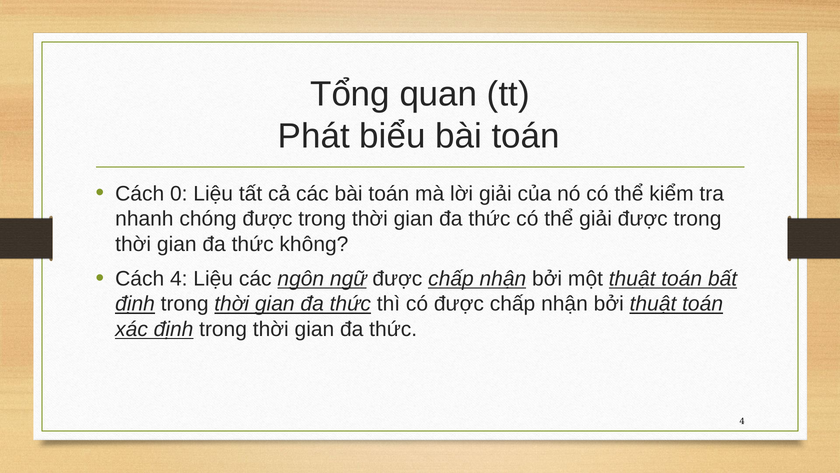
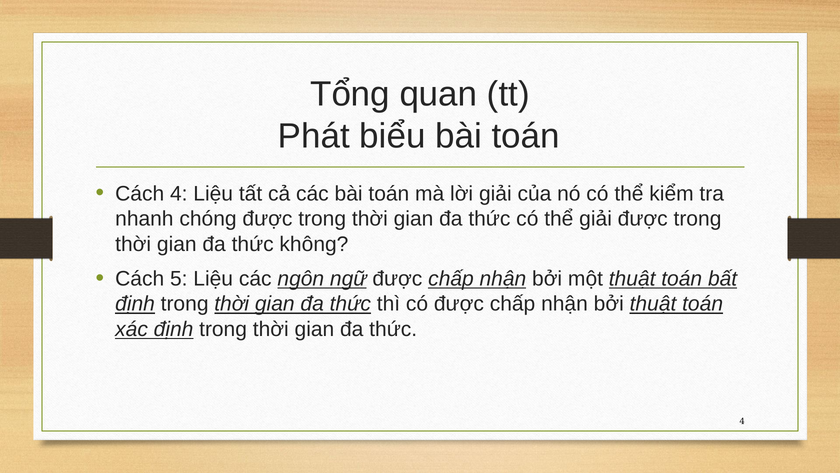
Cách 0: 0 -> 4 (179, 193)
Cách 4: 4 -> 5 (179, 278)
